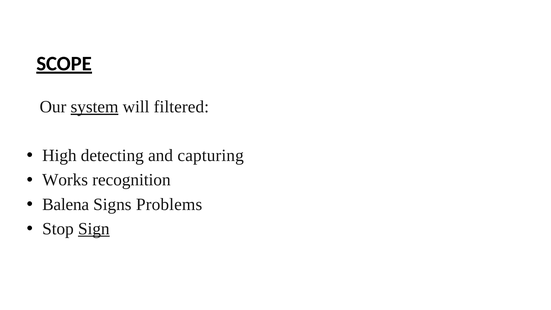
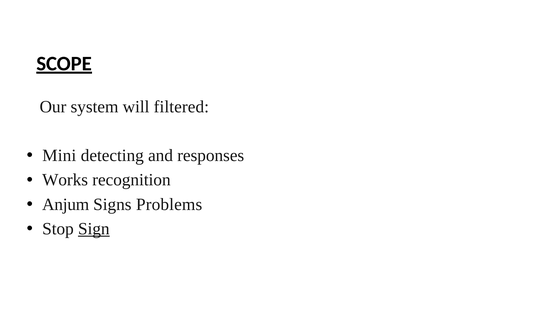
system underline: present -> none (95, 107)
High: High -> Mini (59, 156)
capturing: capturing -> responses (211, 156)
Balena: Balena -> Anjum (66, 204)
